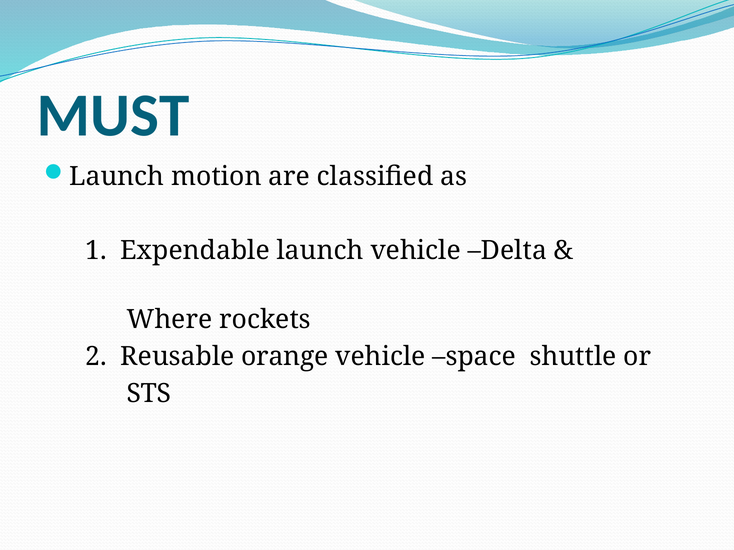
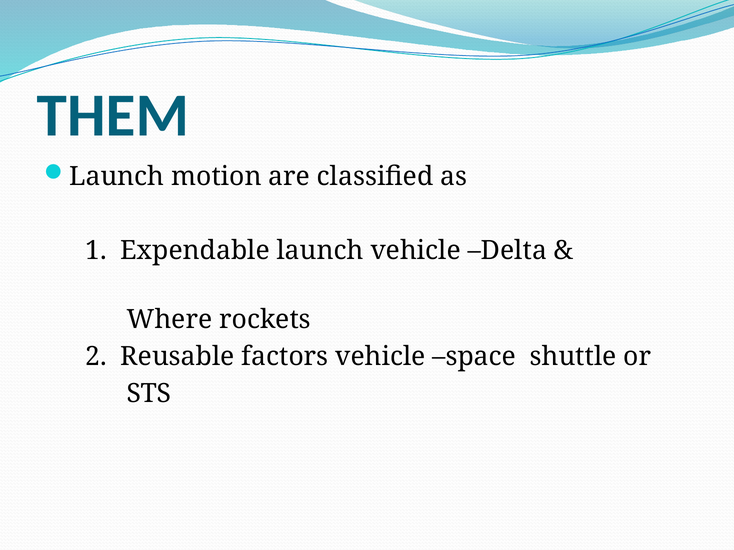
MUST: MUST -> THEM (113, 116)
orange: orange -> factors (285, 357)
